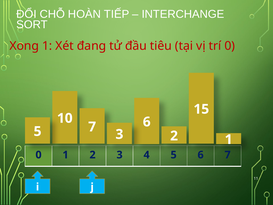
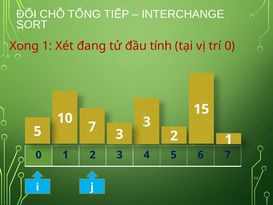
HOÀN: HOÀN -> TỔNG (84, 14)
tiêu: tiêu -> tính (161, 46)
7 6: 6 -> 3 (147, 122)
